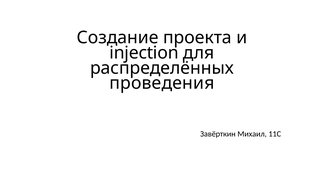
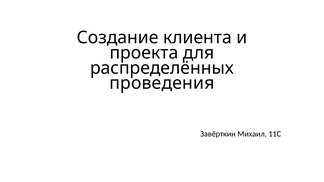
проекта: проекта -> клиента (197, 38)
injection: injection -> проекта (144, 53)
